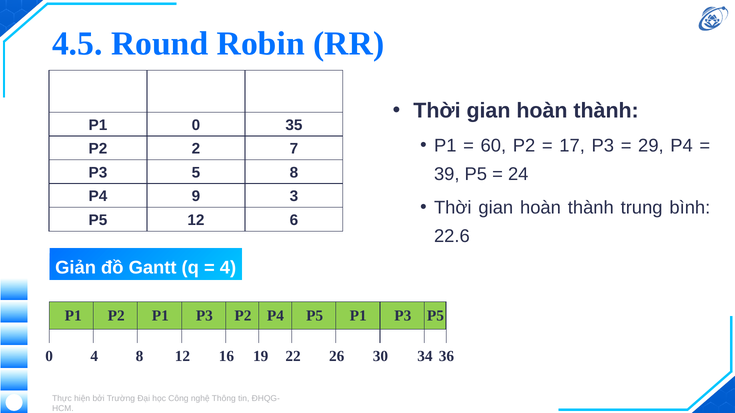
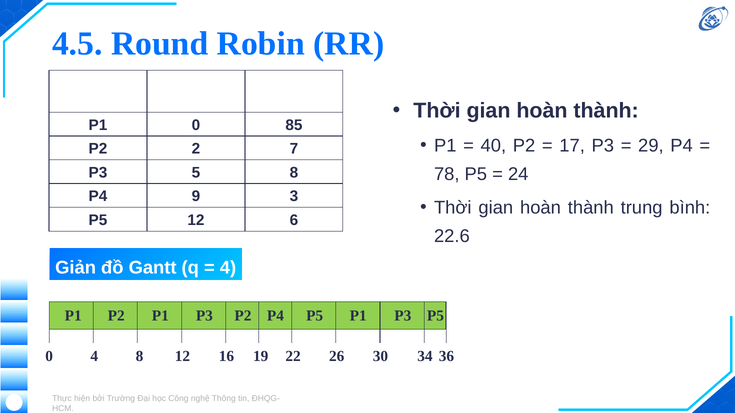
35: 35 -> 85 (294, 125)
60: 60 -> 40 (493, 146)
39: 39 -> 78 (447, 174)
